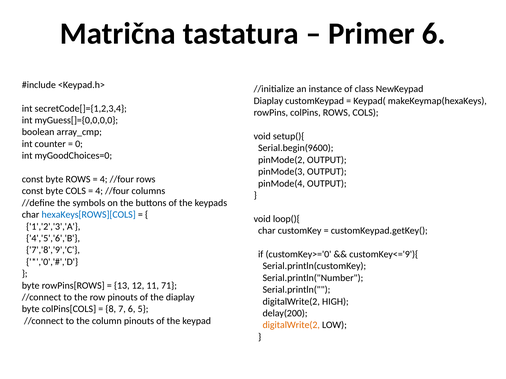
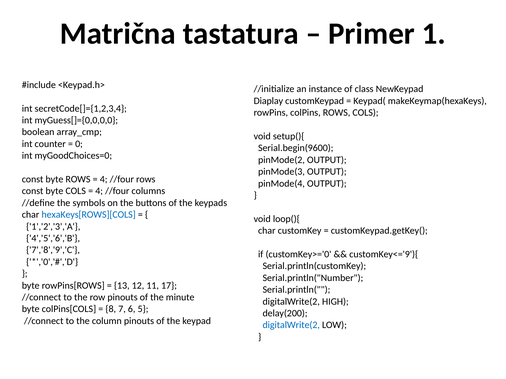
Primer 6: 6 -> 1 (434, 34)
71: 71 -> 17 (169, 286)
the diaplay: diaplay -> minute (180, 298)
digitalWrite(2 colour: orange -> blue (291, 325)
